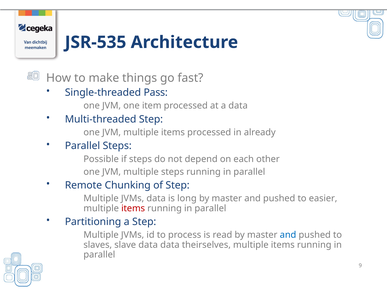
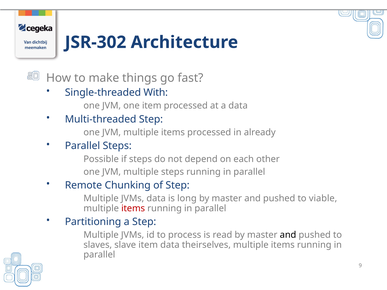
JSR-535: JSR-535 -> JSR-302 (96, 42)
Pass: Pass -> With (156, 93)
easier: easier -> viable (323, 199)
and colour: blue -> black (288, 235)
slave data: data -> item (148, 245)
